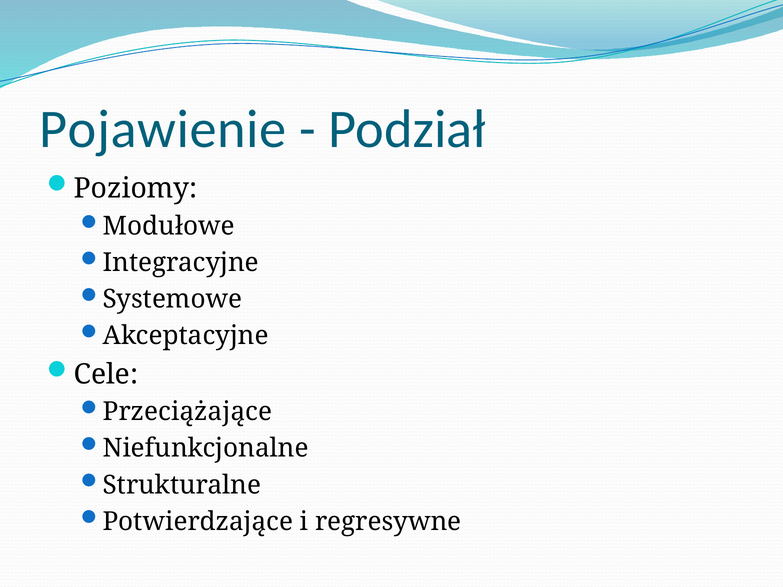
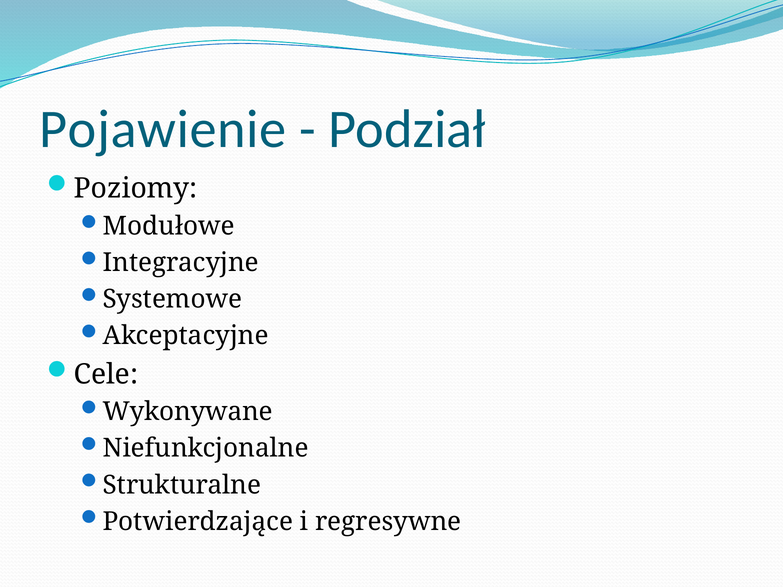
Przeciążające: Przeciążające -> Wykonywane (188, 412)
